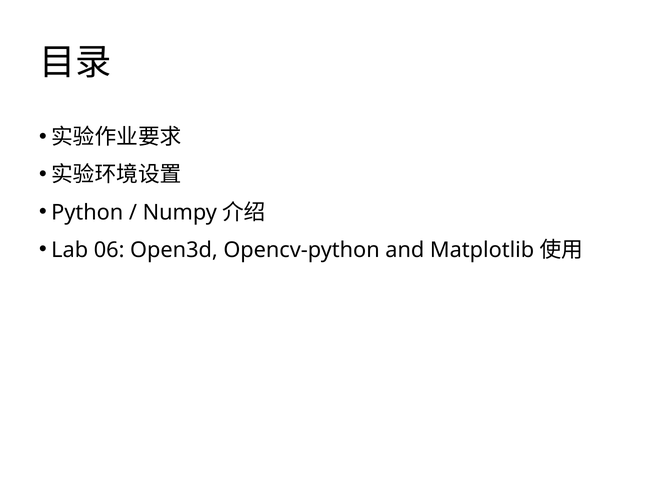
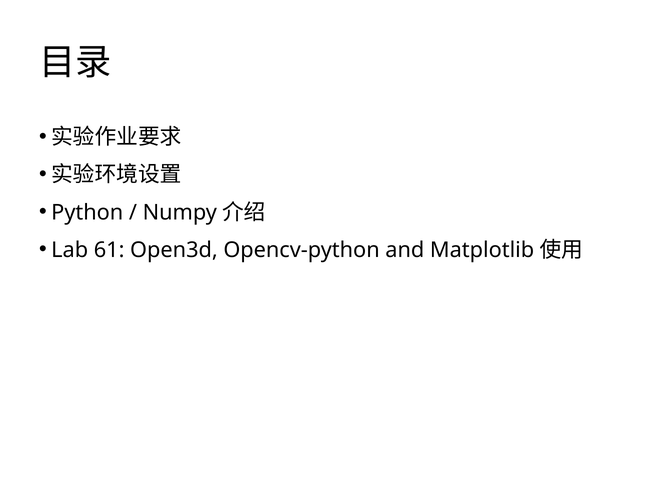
06: 06 -> 61 (109, 250)
